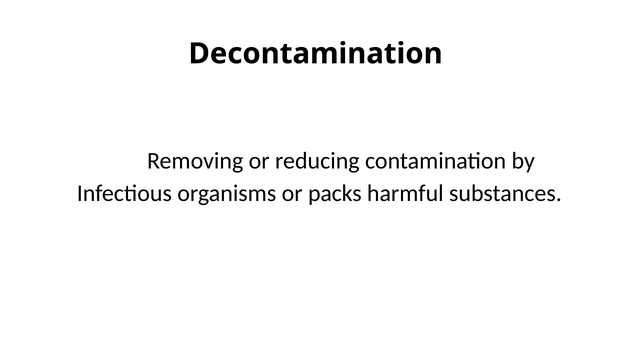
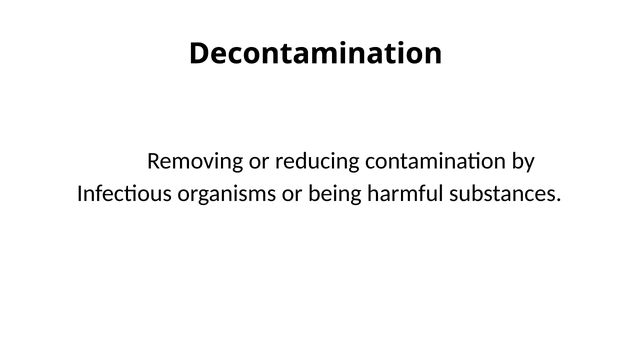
packs: packs -> being (335, 194)
